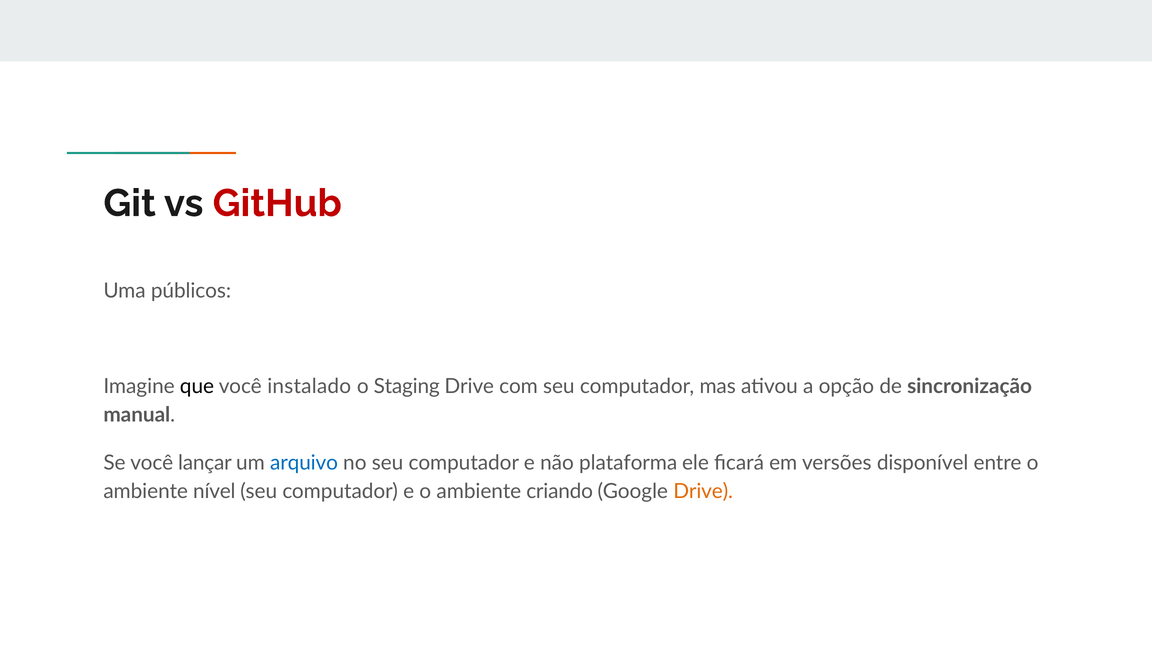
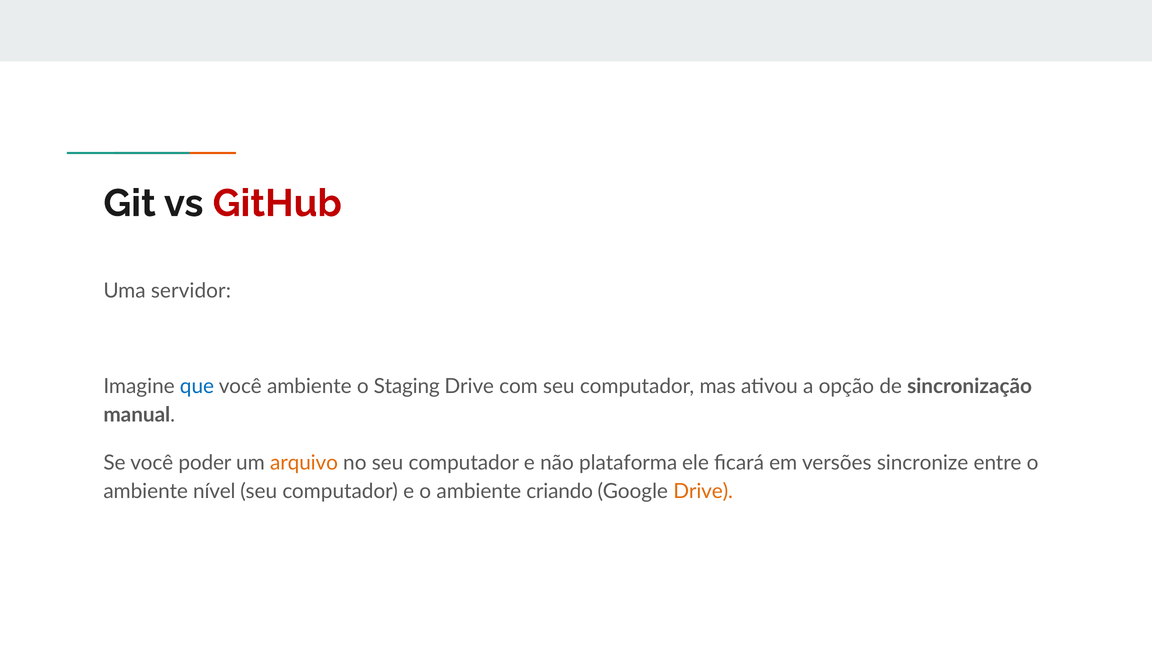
públicos: públicos -> servidor (191, 291)
que colour: black -> blue (197, 387)
você instalado: instalado -> ambiente (309, 387)
lançar: lançar -> poder (205, 463)
arquivo colour: blue -> orange (304, 463)
disponível: disponível -> sincronize (923, 463)
